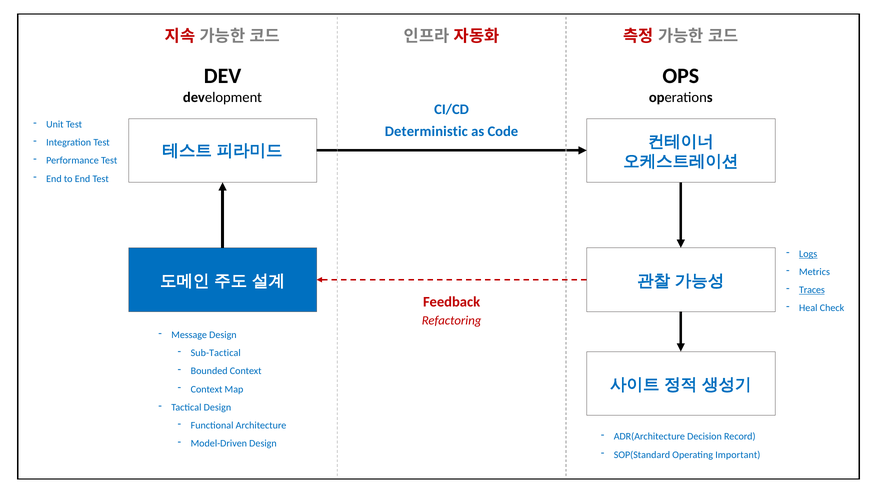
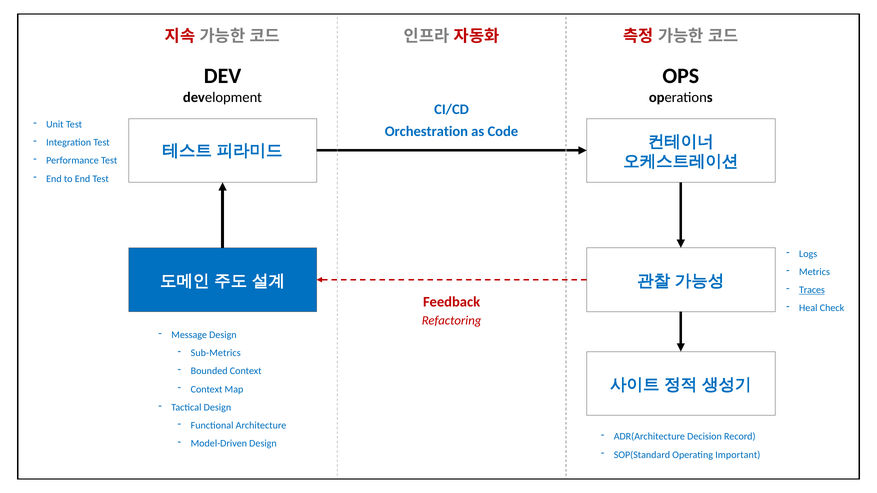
Deterministic: Deterministic -> Orchestration (426, 131)
Logs underline: present -> none (808, 254)
Sub-Tactical: Sub-Tactical -> Sub-Metrics (216, 353)
